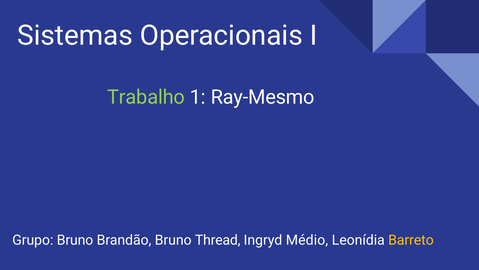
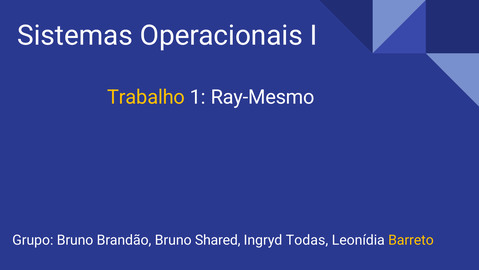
Trabalho colour: light green -> yellow (146, 97)
Thread: Thread -> Shared (218, 240)
Médio: Médio -> Todas (307, 240)
